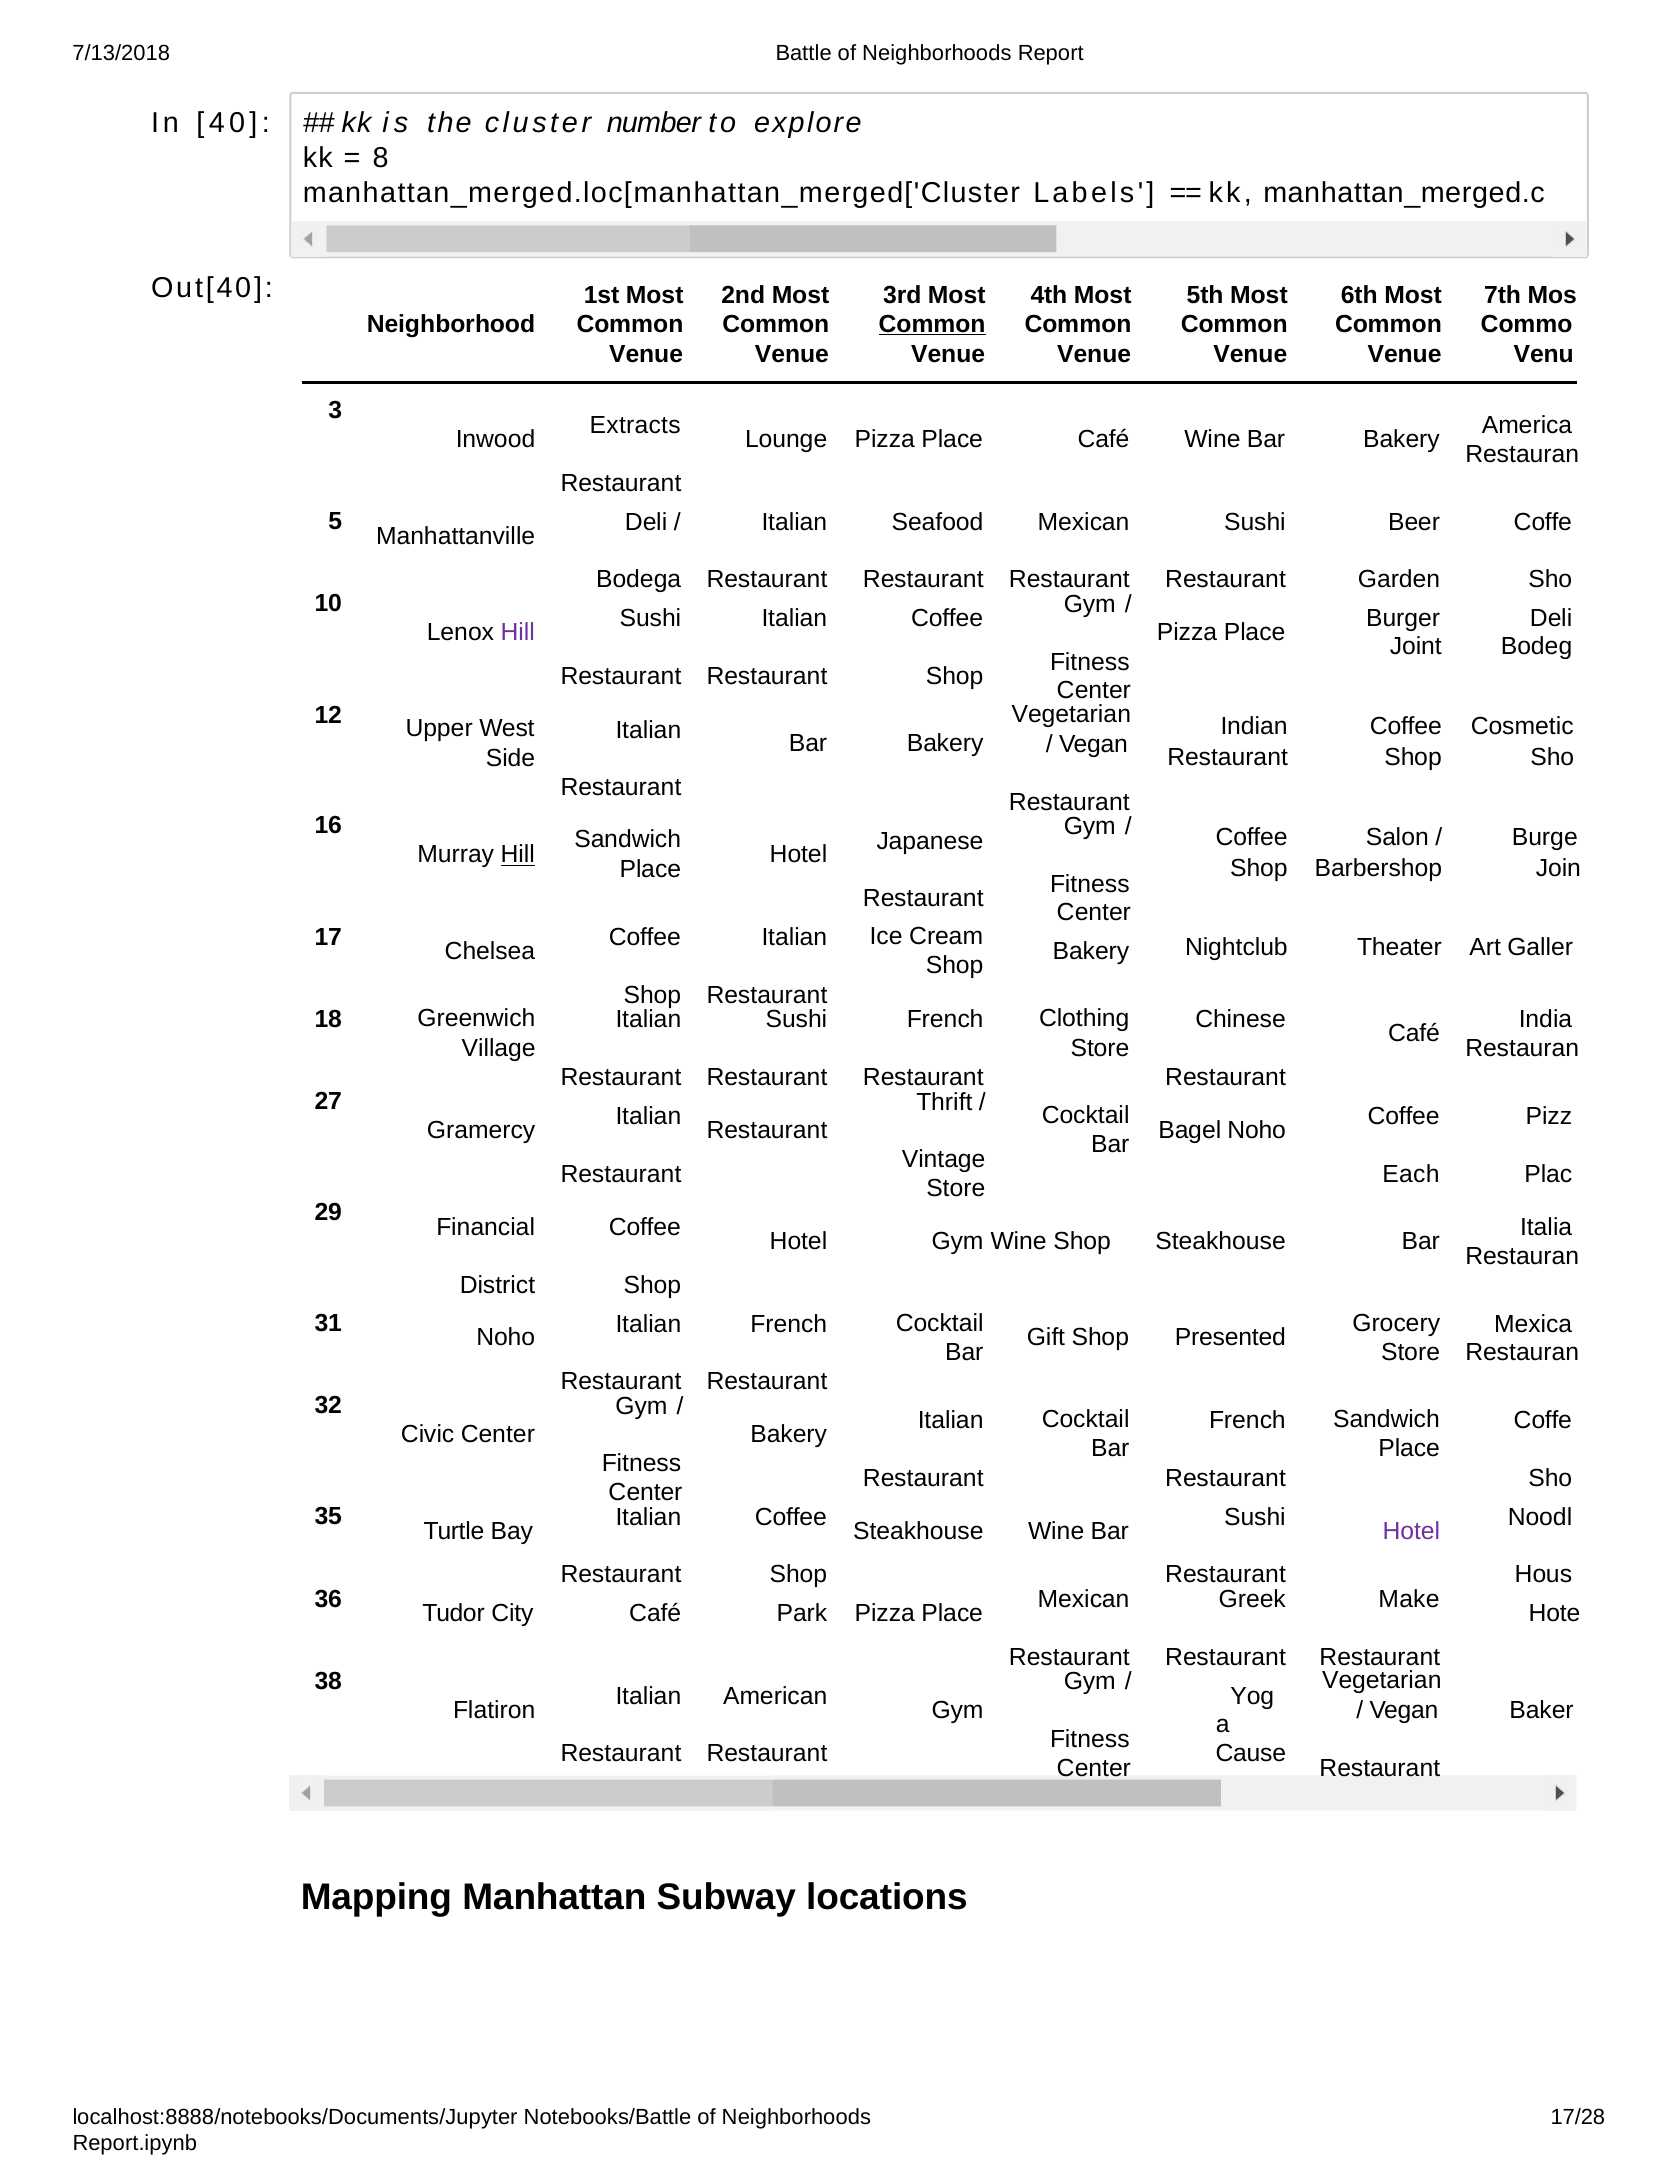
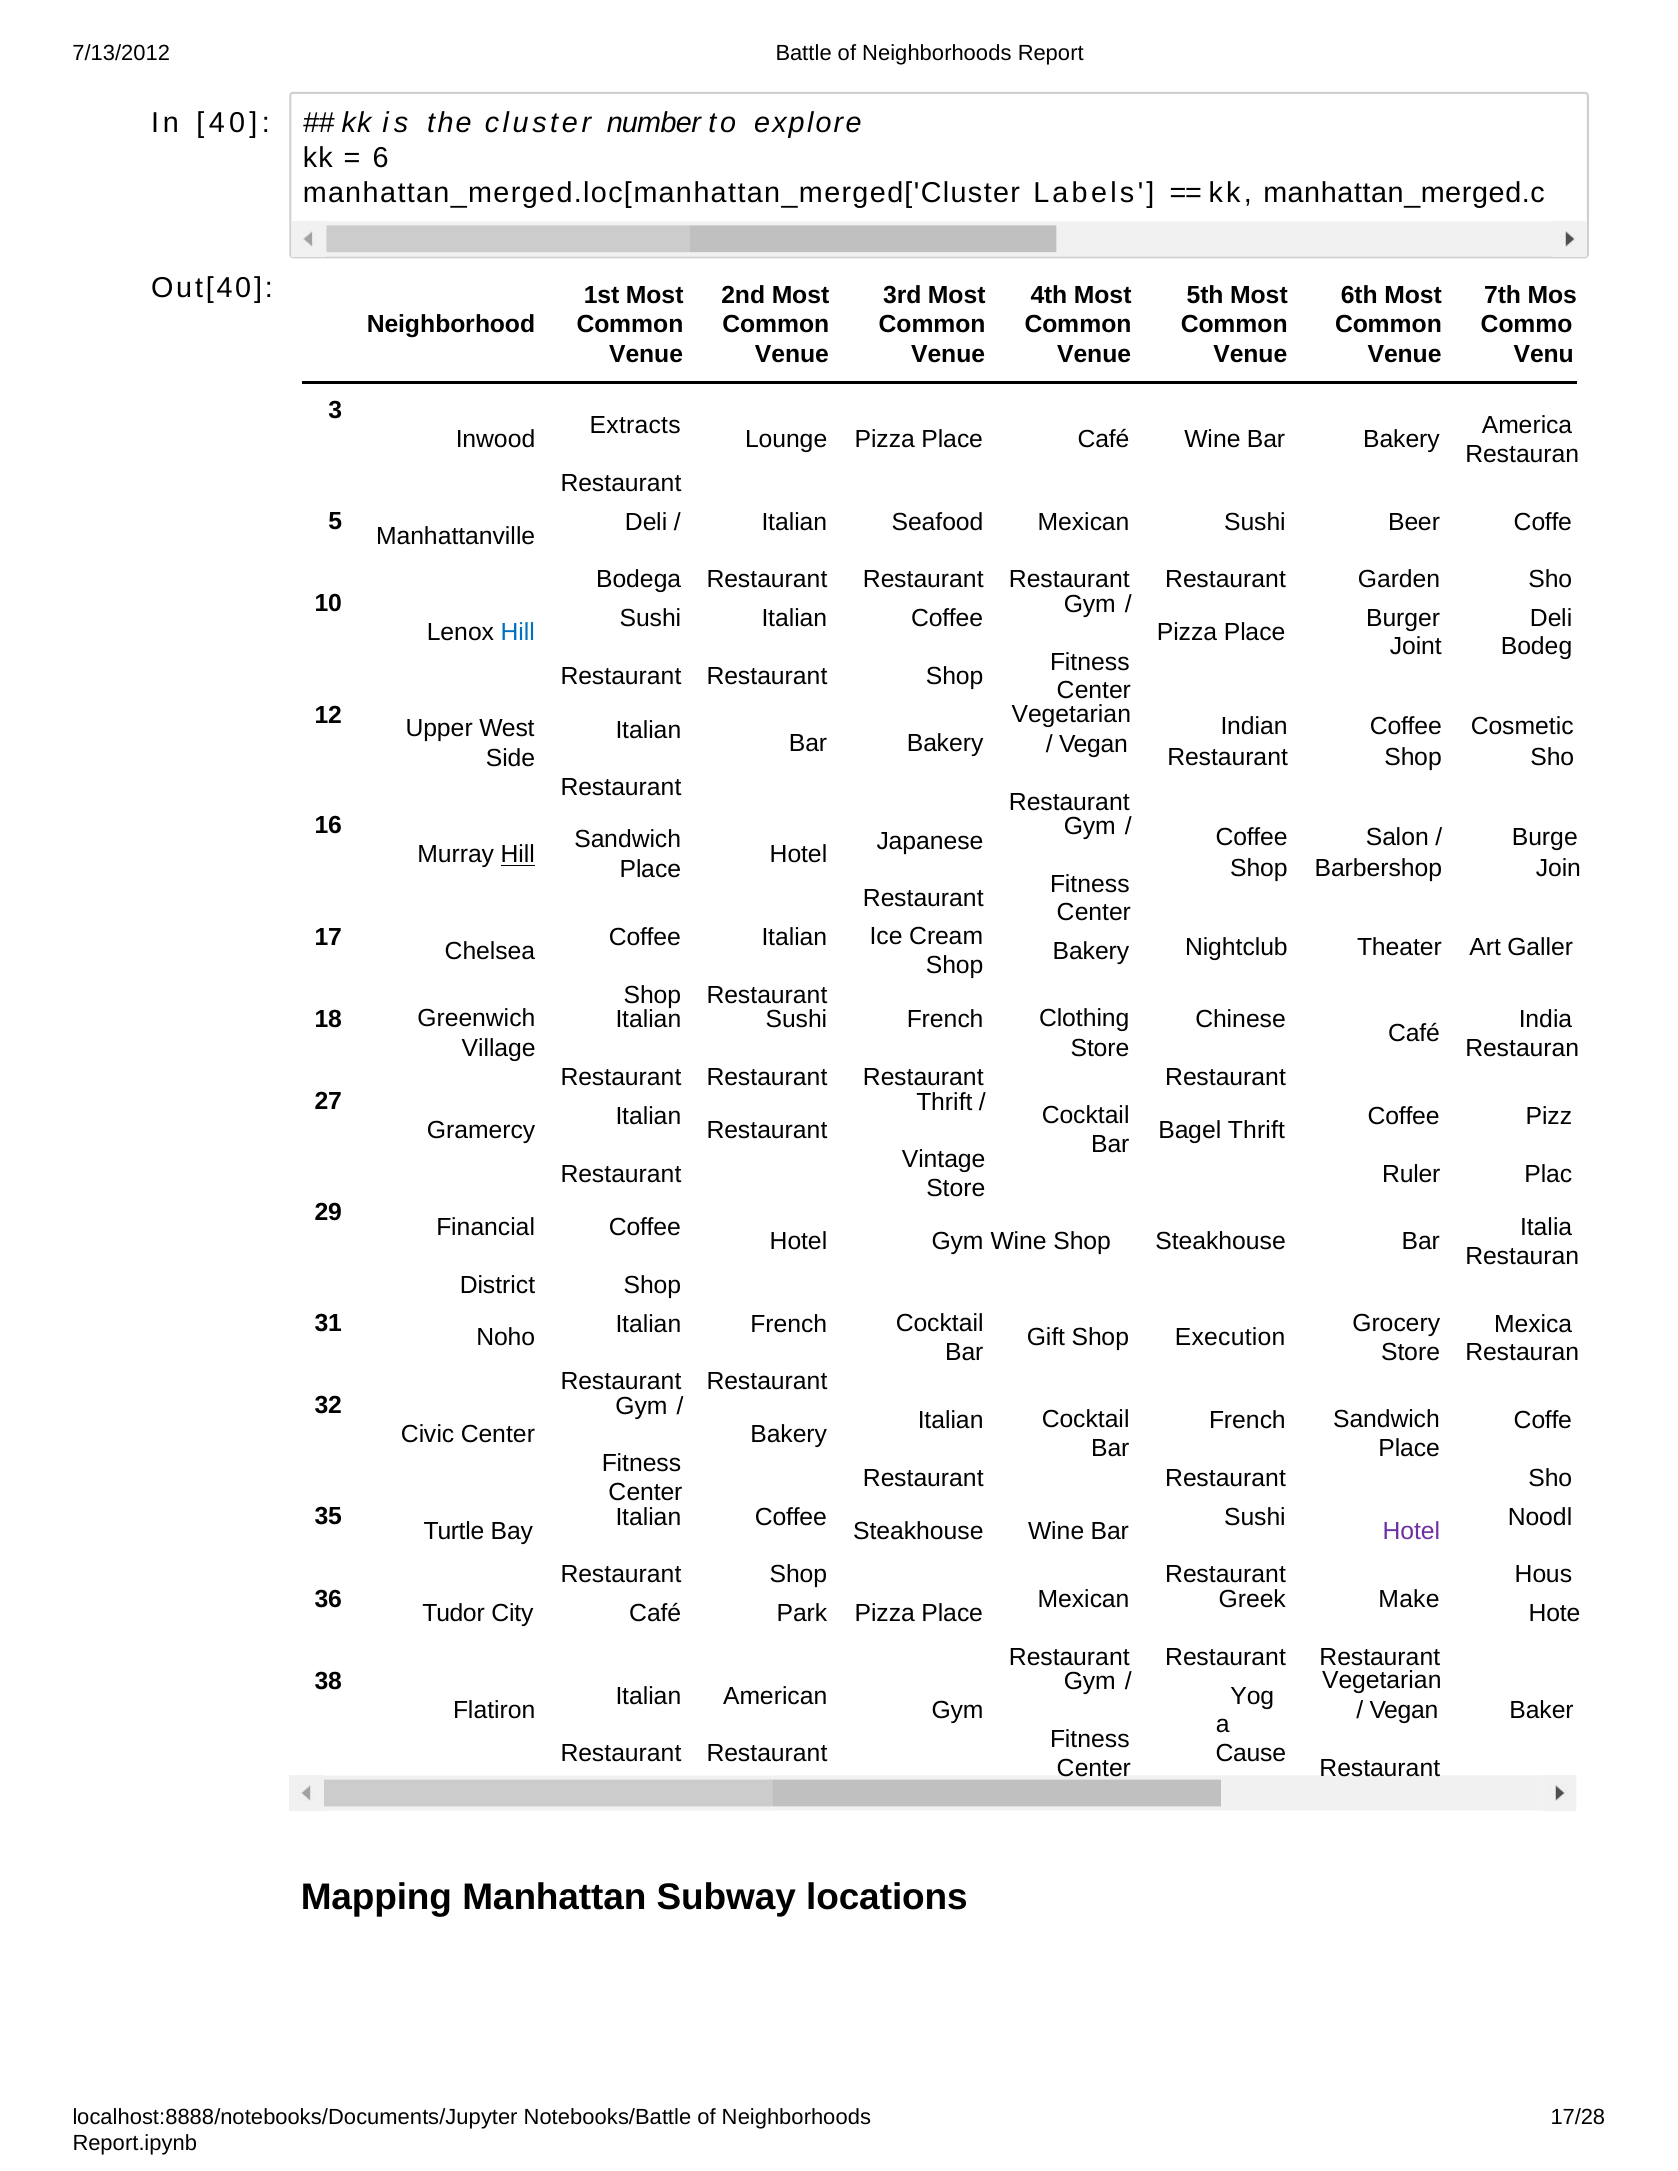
7/13/2018: 7/13/2018 -> 7/13/2012 (121, 53)
8: 8 -> 6 (381, 158)
Common underline: present -> none (932, 324)
Hill colour: purple -> blue (518, 633)
Bagel Noho: Noho -> Thrift (1256, 1130)
Each: Each -> Ruler (1411, 1174)
Presented: Presented -> Execution (1230, 1338)
